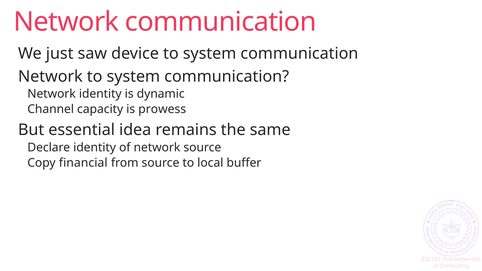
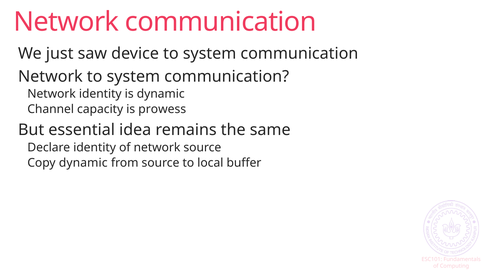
Copy financial: financial -> dynamic (83, 163)
